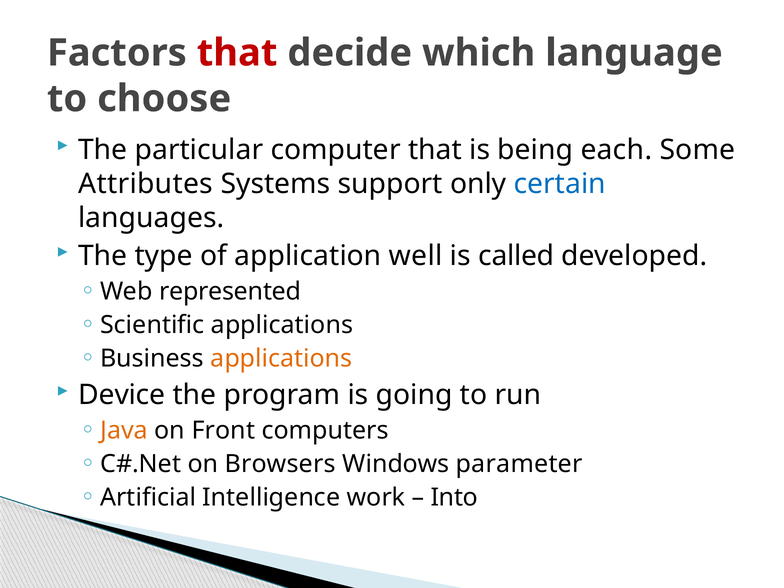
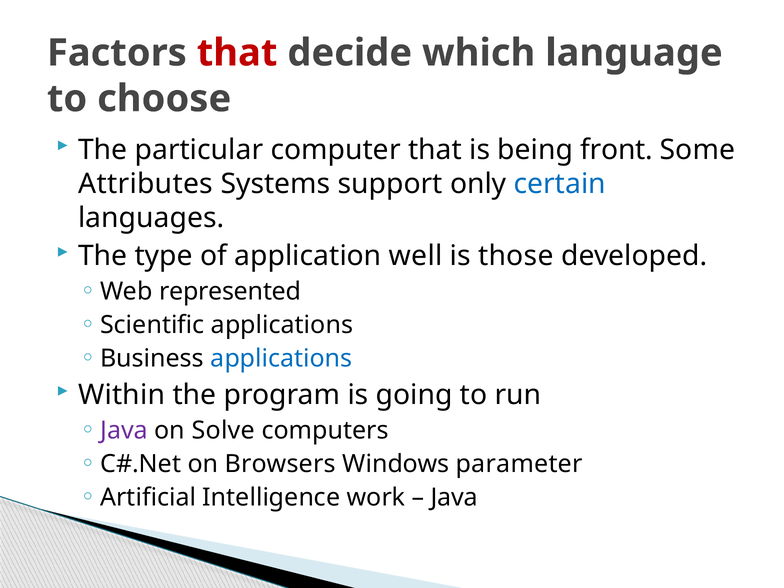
each: each -> front (617, 150)
called: called -> those (516, 256)
applications colour: orange -> blue (281, 358)
Device: Device -> Within (122, 395)
Java colour: orange -> purple (124, 430)
Front: Front -> Solve (223, 430)
Into: Into -> Java (454, 497)
